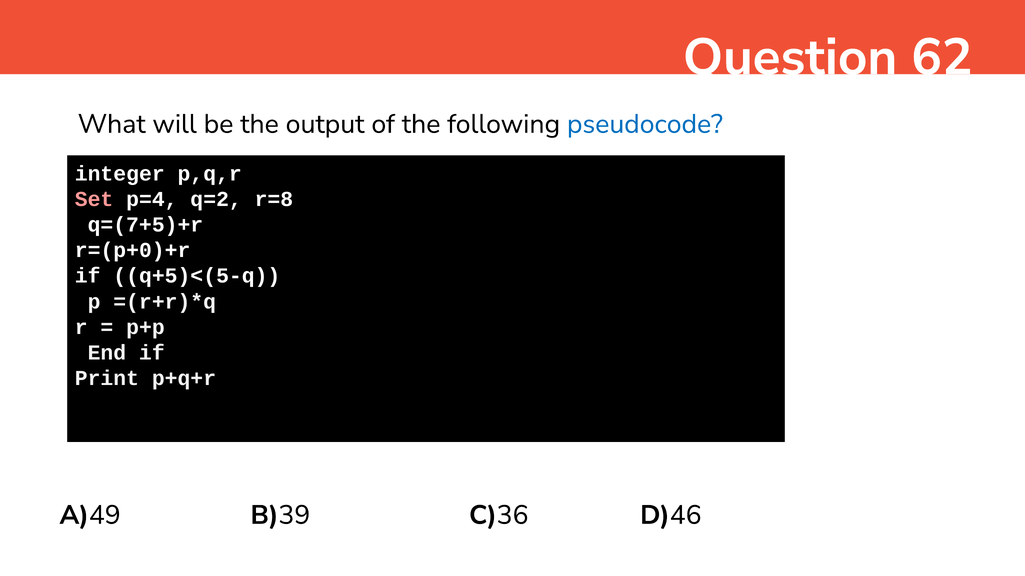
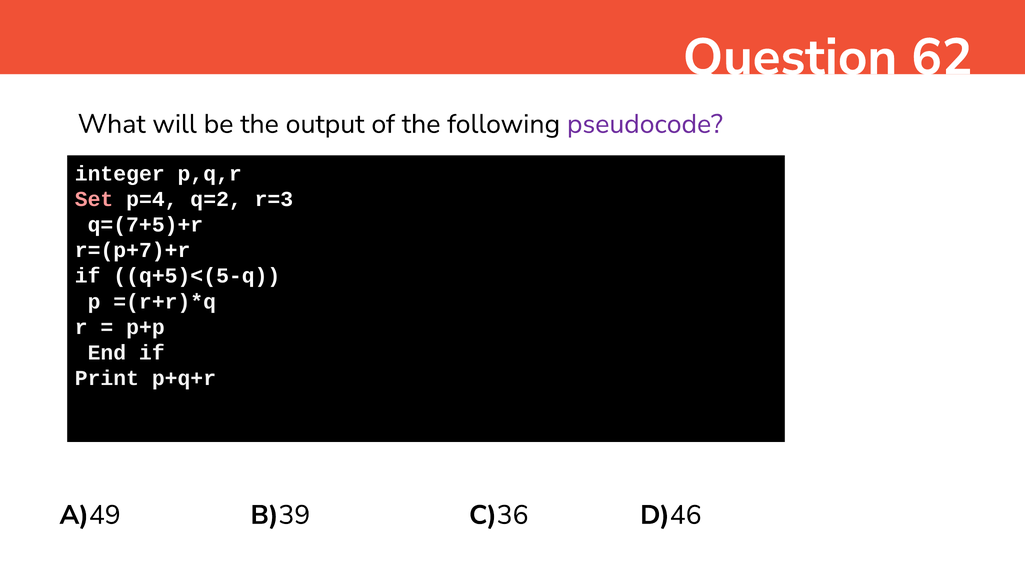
pseudocode colour: blue -> purple (645, 124)
r=8: r=8 -> r=3 (274, 199)
r=(p+0)+r: r=(p+0)+r -> r=(p+7)+r (133, 251)
